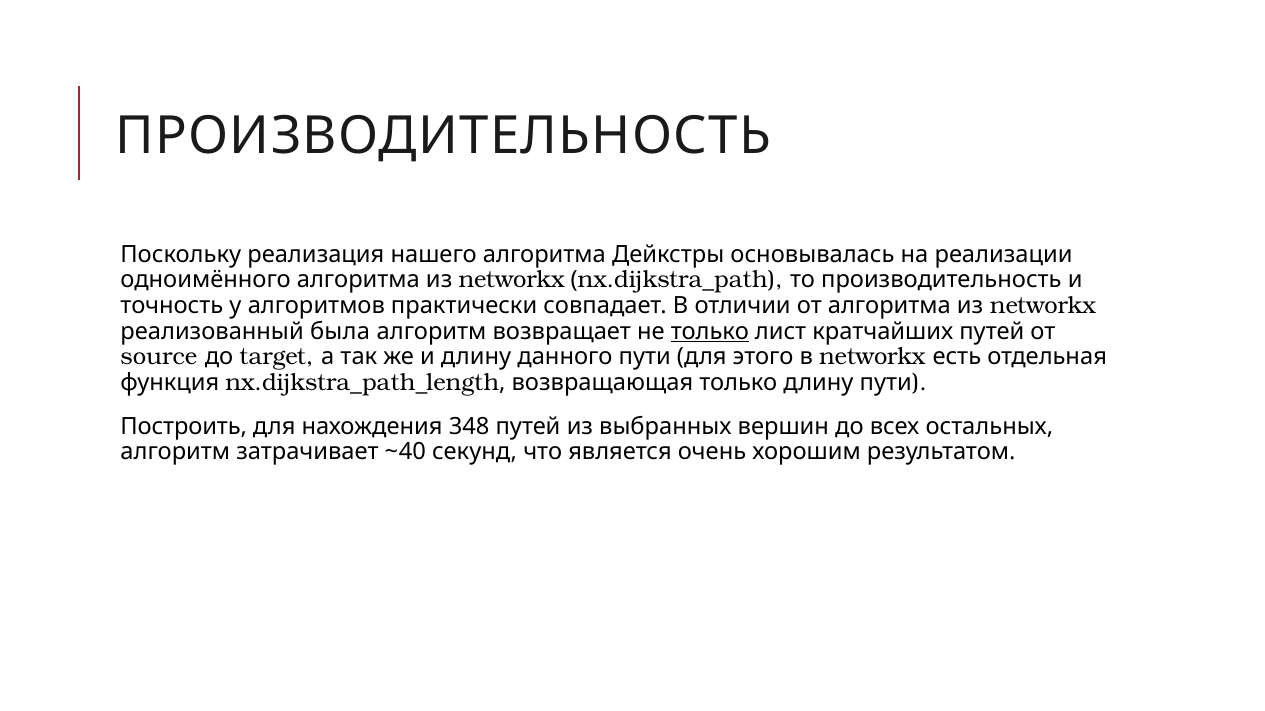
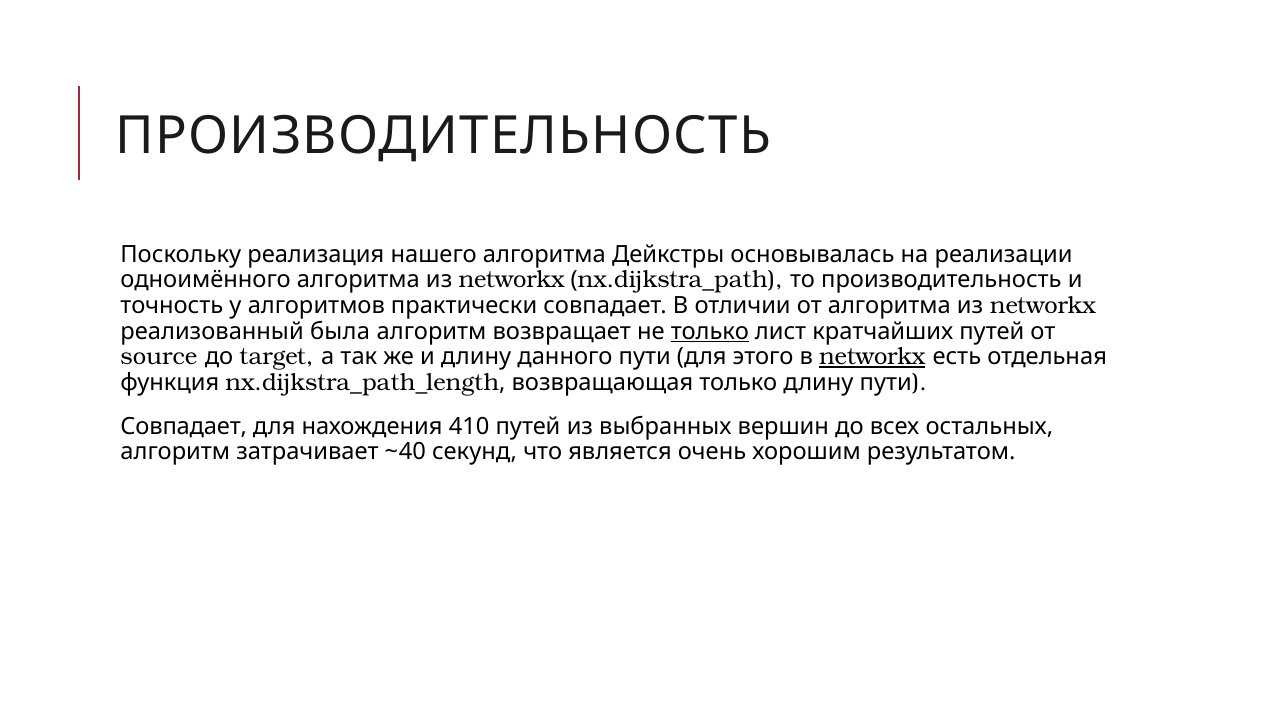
networkx underline: none -> present (872, 357)
Построить: Построить -> Совпадает (184, 427)
348: 348 -> 410 (469, 427)
